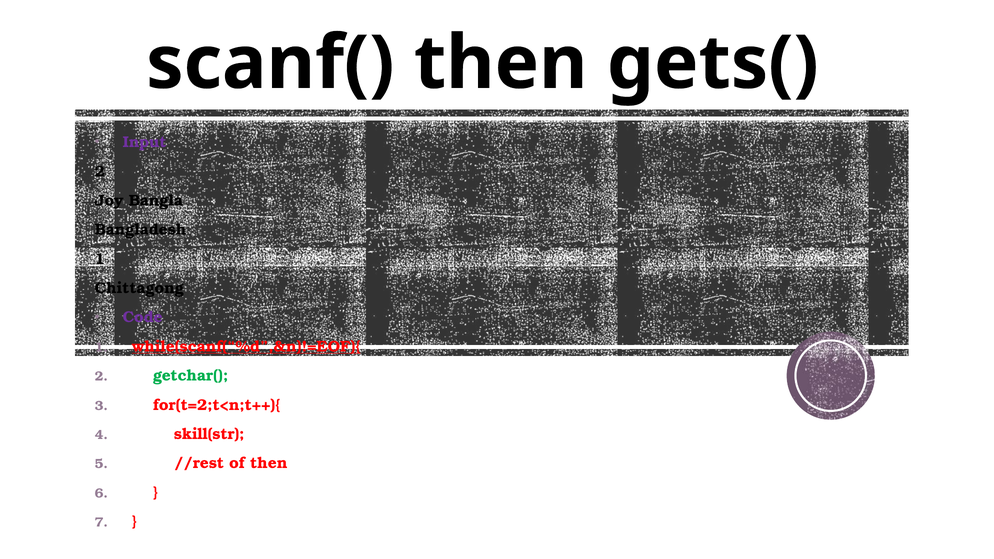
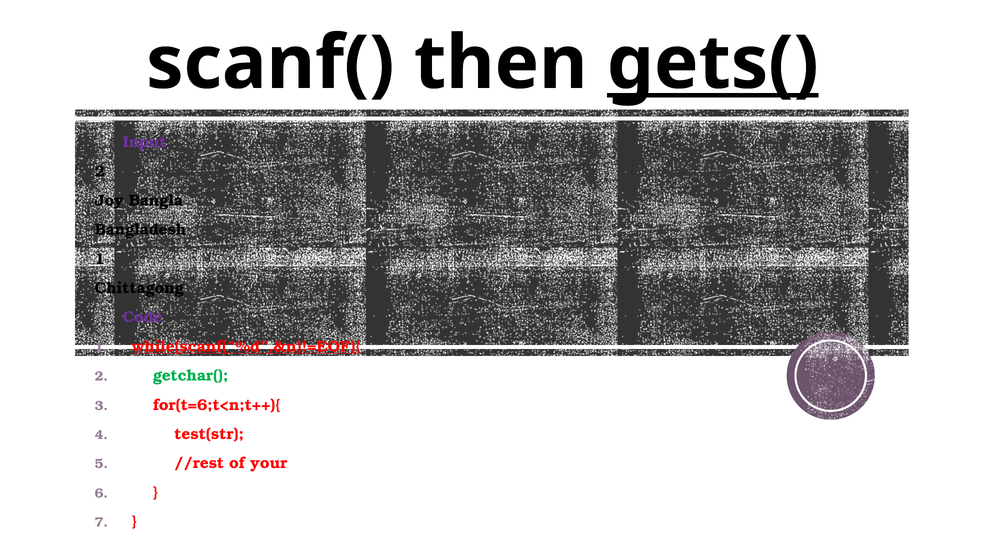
gets( underline: none -> present (713, 63)
for(t=2;t<n;t++){: for(t=2;t<n;t++){ -> for(t=6;t<n;t++){ (217, 405)
skill(str: skill(str -> test(str (209, 434)
of then: then -> your (269, 463)
